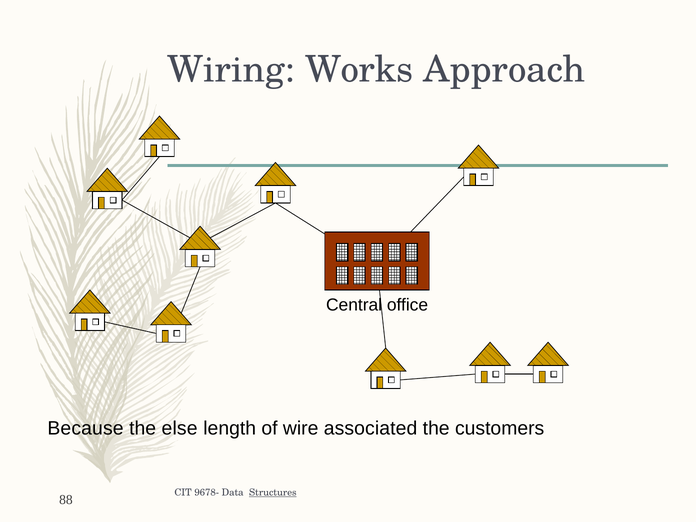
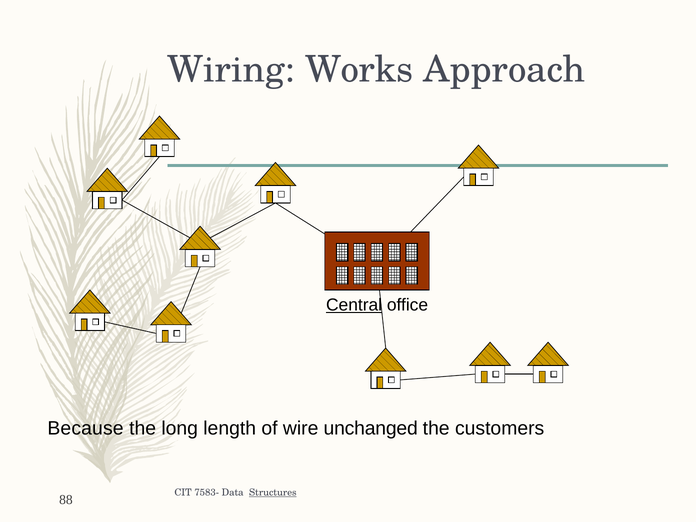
Central underline: none -> present (354, 305)
else: else -> long (180, 428)
associated: associated -> unchanged (371, 428)
9678-: 9678- -> 7583- (207, 493)
